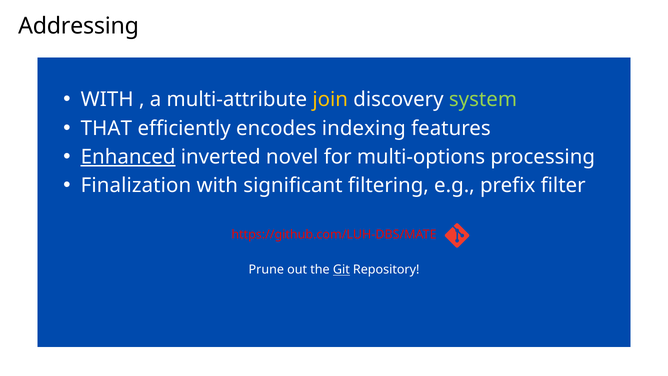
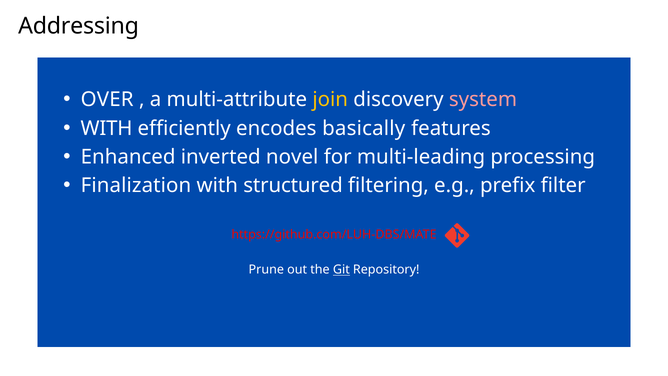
WITH: WITH -> OVER (107, 100)
system colour: light green -> pink (483, 100)
THAT: THAT -> WITH (107, 128)
indexing: indexing -> basically (364, 128)
Enhanced underline: present -> none (128, 157)
multi-options: multi-options -> multi-leading (421, 157)
significant: significant -> structured (293, 186)
